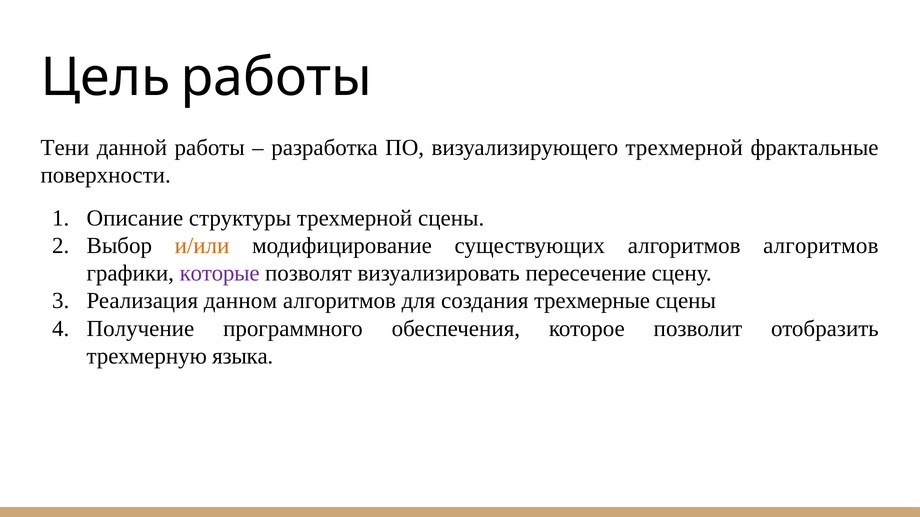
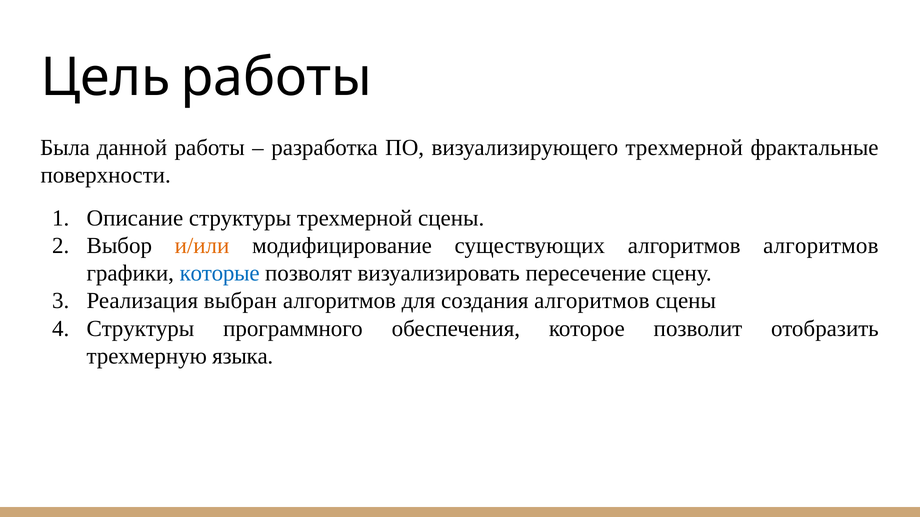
Тени: Тени -> Была (65, 148)
которые colour: purple -> blue (220, 274)
данном: данном -> выбран (240, 301)
создания трехмерные: трехмерные -> алгоритмов (592, 301)
Получение: Получение -> Структуры (140, 329)
